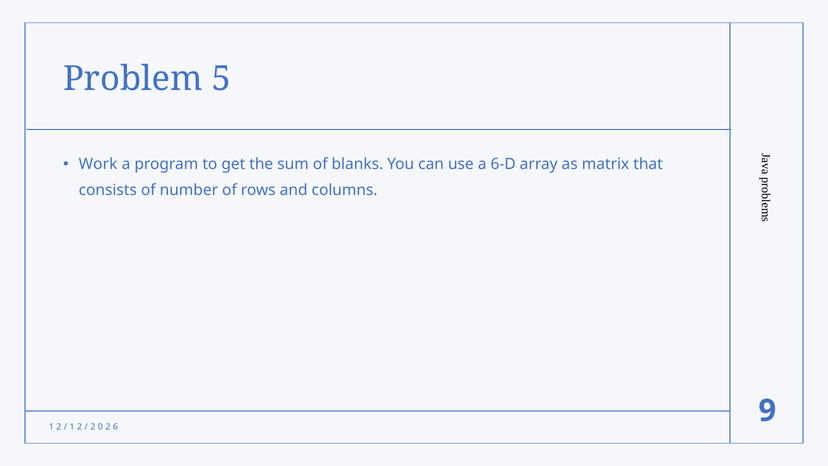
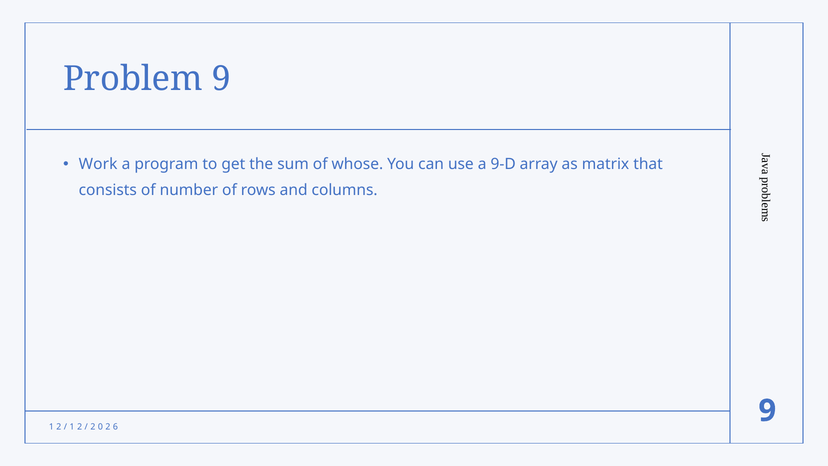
Problem 5: 5 -> 9 (221, 79)
blanks: blanks -> whose (357, 164)
6-D: 6-D -> 9-D (503, 164)
